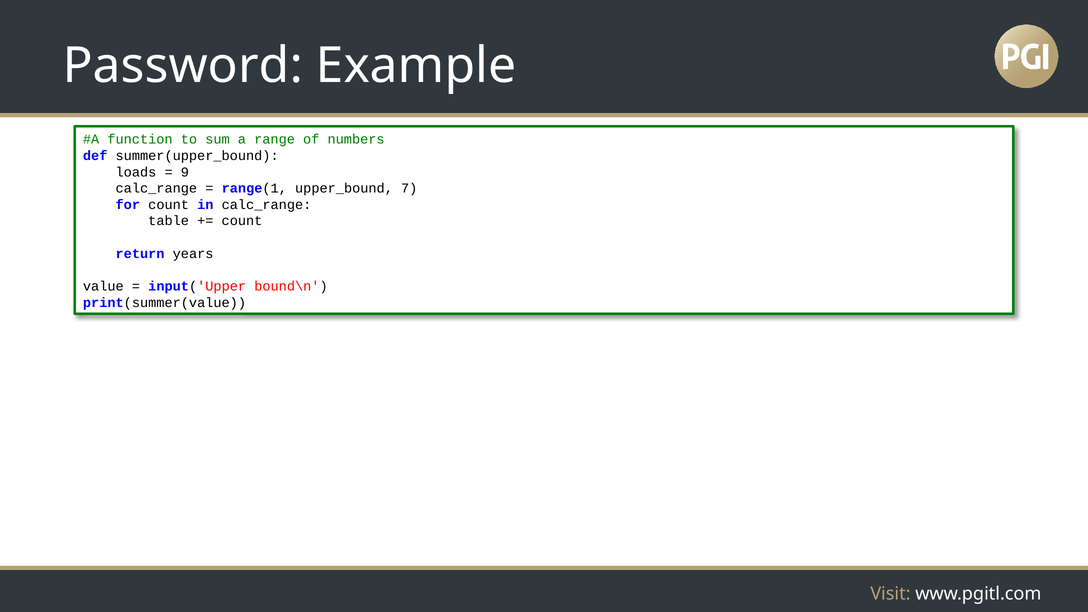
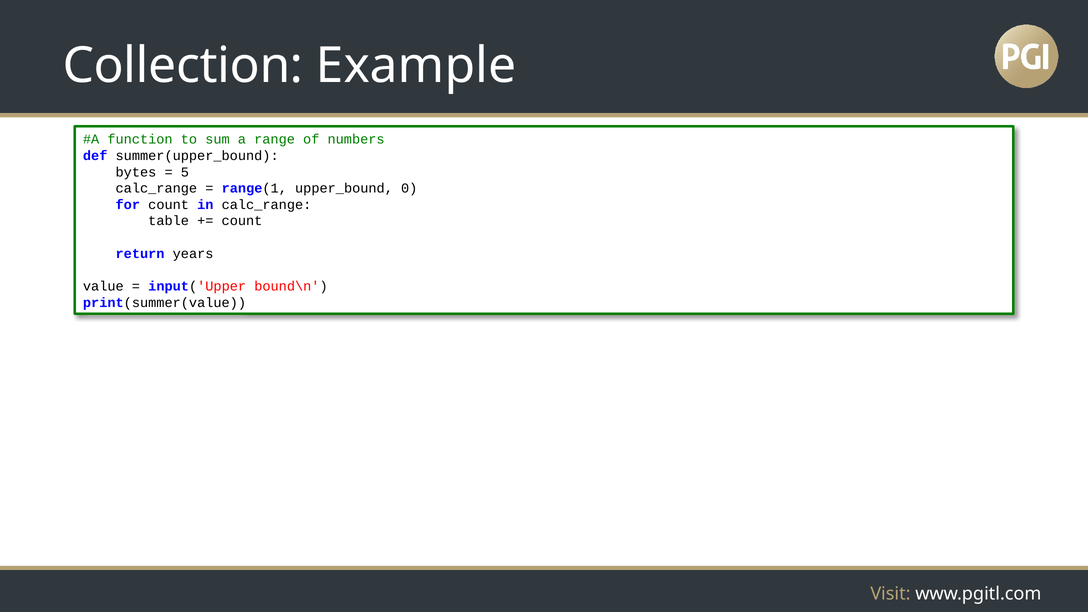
Password: Password -> Collection (183, 66)
loads: loads -> bytes (136, 172)
9: 9 -> 5 (185, 172)
7: 7 -> 0 (409, 188)
